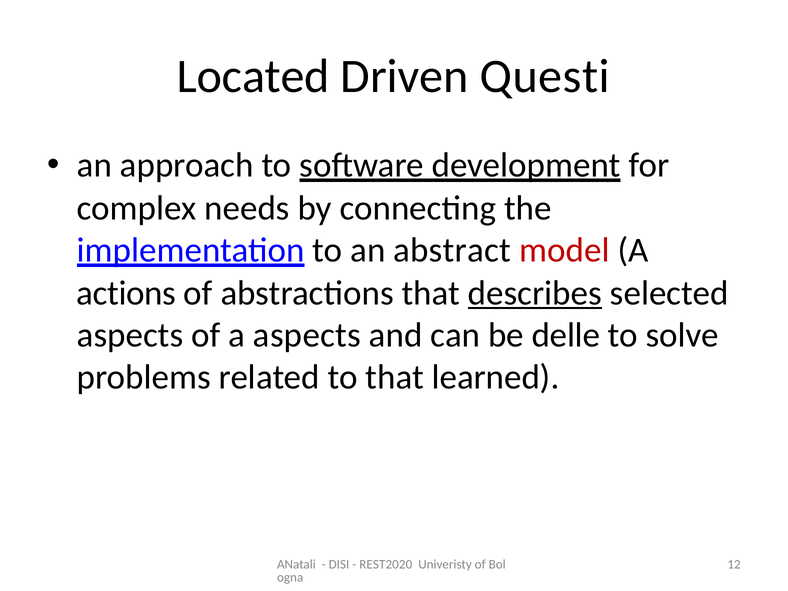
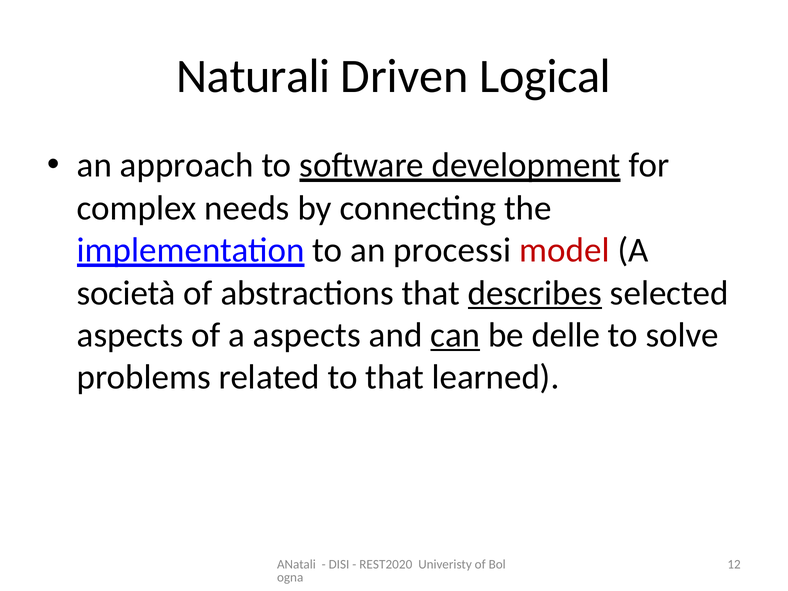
Located: Located -> Naturali (253, 76)
Questi: Questi -> Logical (545, 76)
abstract: abstract -> processi (452, 250)
actions: actions -> società (126, 293)
can underline: none -> present (455, 335)
